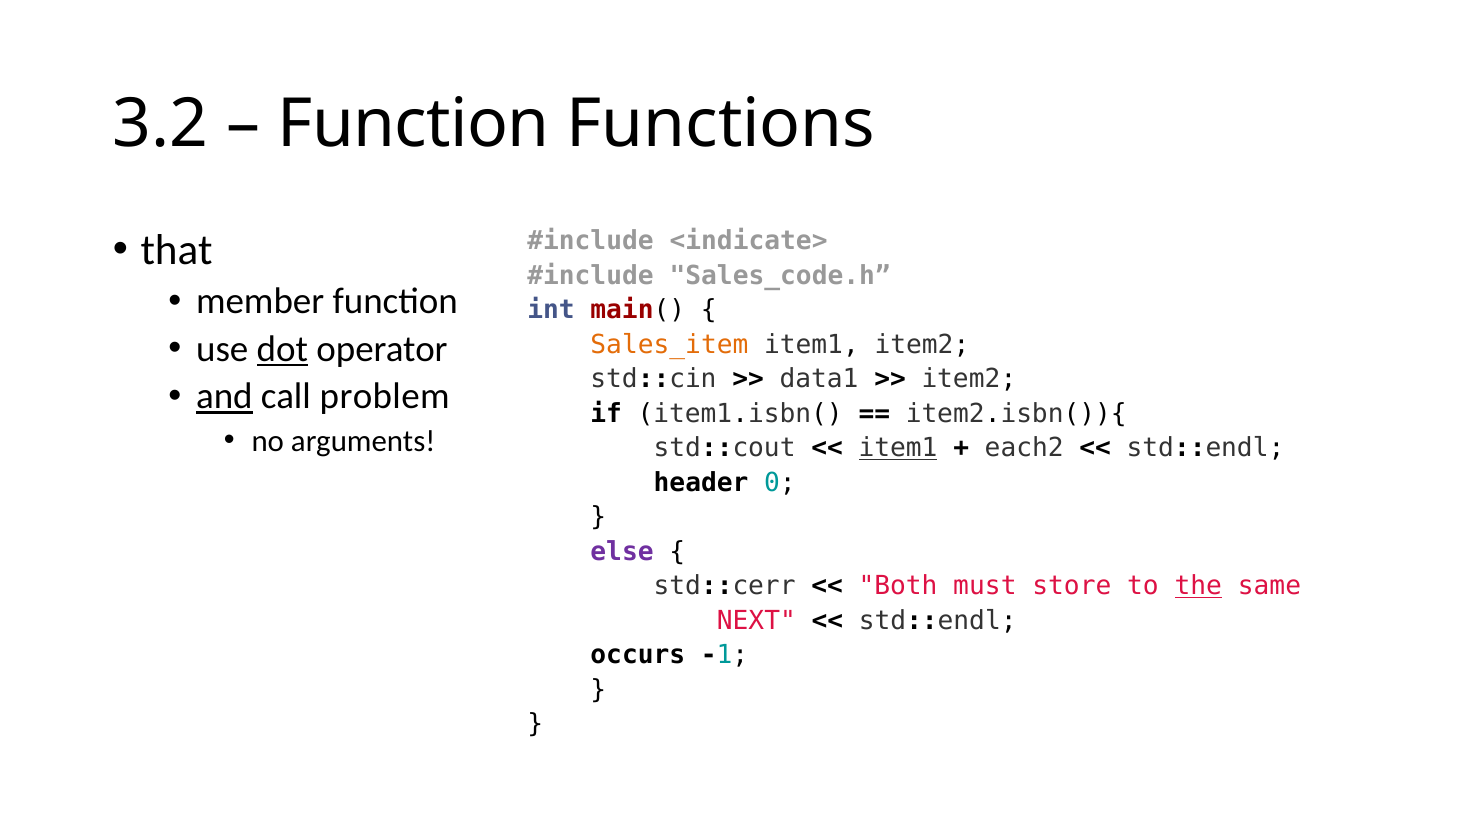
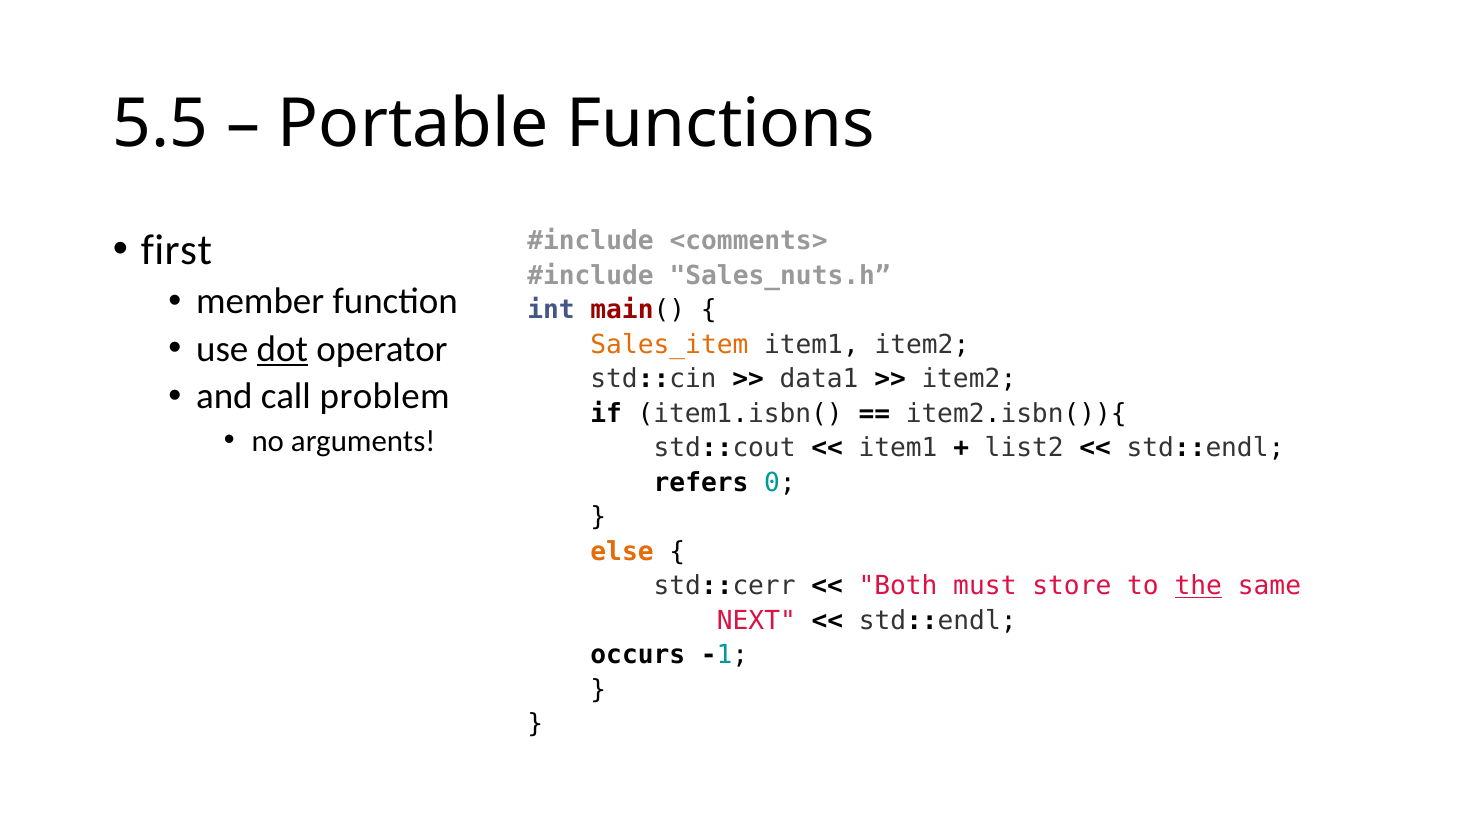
3.2: 3.2 -> 5.5 (161, 124)
Function: Function -> Portable (413, 124)
that: that -> first (176, 250)
<indicate>: <indicate> -> <comments> (749, 241)
Sales_code.h: Sales_code.h -> Sales_nuts.h (780, 276)
and underline: present -> none (224, 396)
item1 underline: present -> none (898, 448)
each2: each2 -> list2 (1024, 448)
header: header -> refers (701, 482)
else colour: purple -> orange (622, 551)
